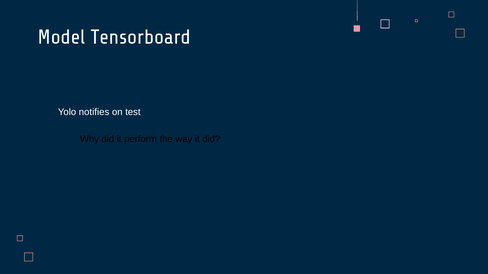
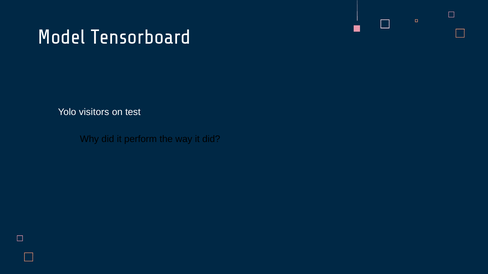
notifies: notifies -> visitors (94, 112)
